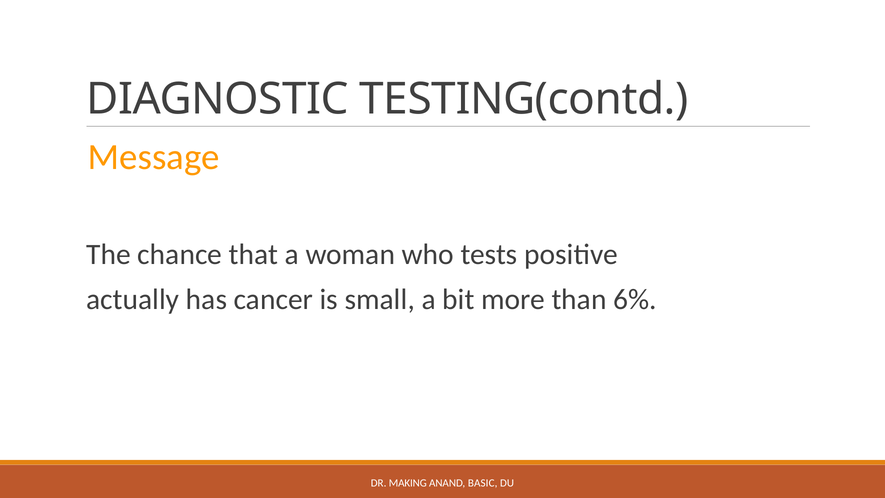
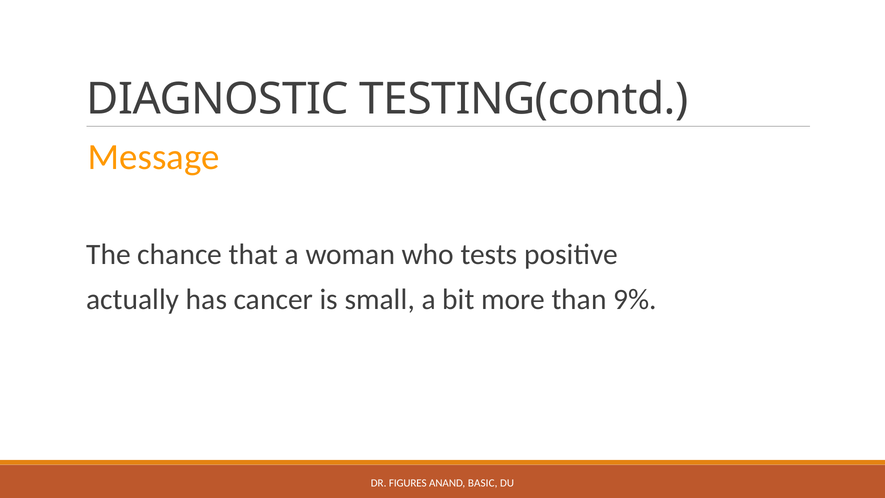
6%: 6% -> 9% (635, 299)
MAKING: MAKING -> FIGURES (408, 483)
